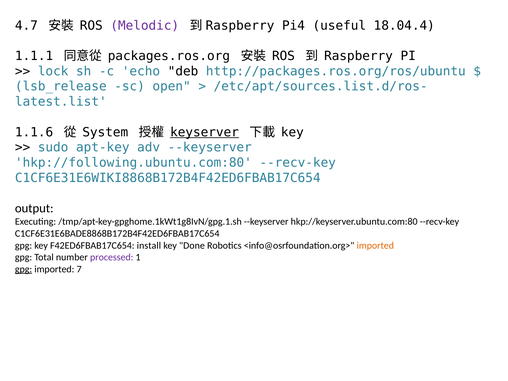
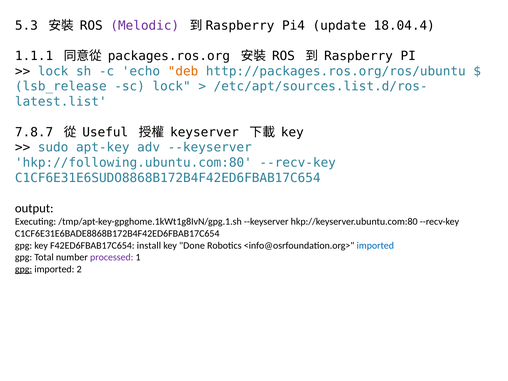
4.7: 4.7 -> 5.3 (26, 25)
useful: useful -> update (339, 25)
deb colour: black -> orange (183, 71)
sc open: open -> lock (172, 86)
1.1.6: 1.1.6 -> 7.8.7 (34, 132)
System: System -> Useful (105, 132)
keyserver underline: present -> none (205, 132)
C1CF6E31E6WIKI8868B172B4F42ED6FBAB17C654: C1CF6E31E6WIKI8868B172B4F42ED6FBAB17C654 -> C1CF6E31E6SUDO8868B172B4F42ED6FBAB17C654 (168, 178)
imported colour: orange -> blue (375, 245)
7: 7 -> 2 (79, 269)
